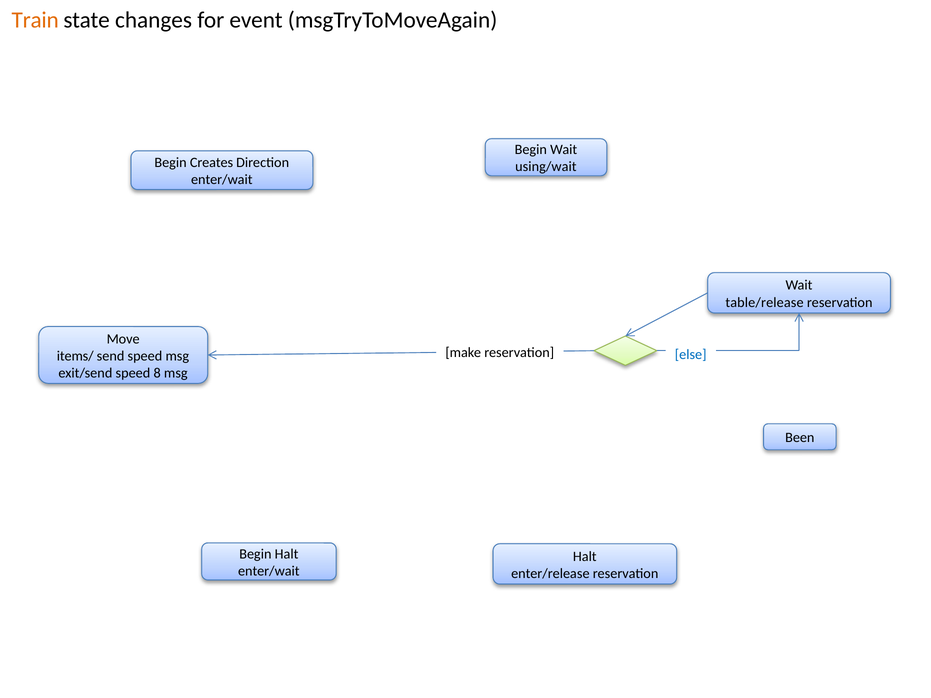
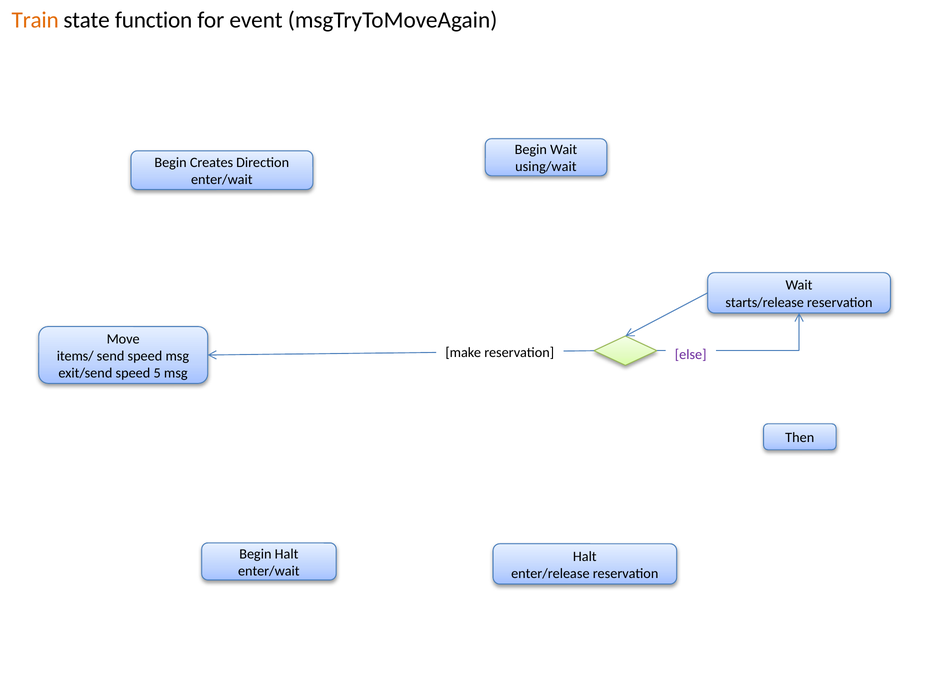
changes: changes -> function (154, 20)
table/release: table/release -> starts/release (765, 302)
else colour: blue -> purple (691, 355)
8: 8 -> 5 (157, 373)
Been: Been -> Then (800, 438)
